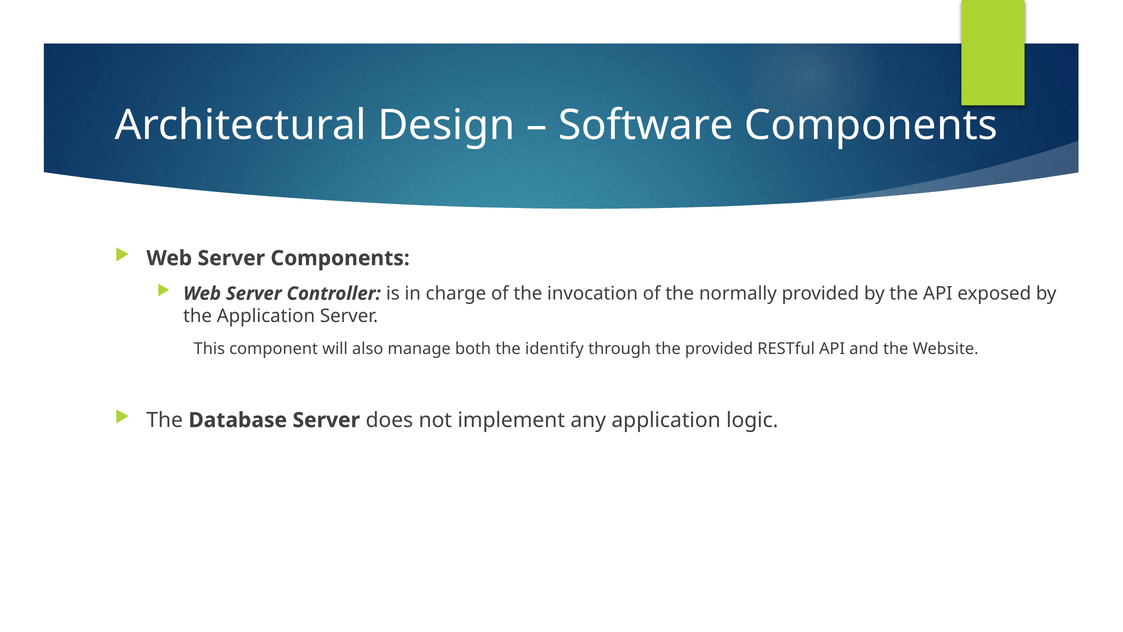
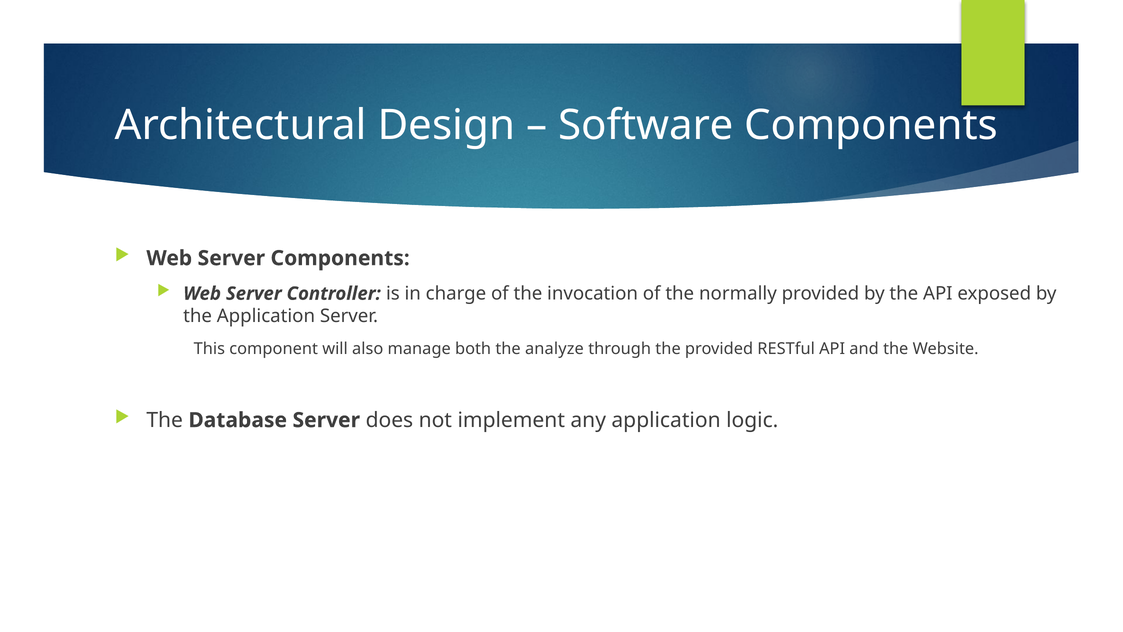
identify: identify -> analyze (554, 349)
